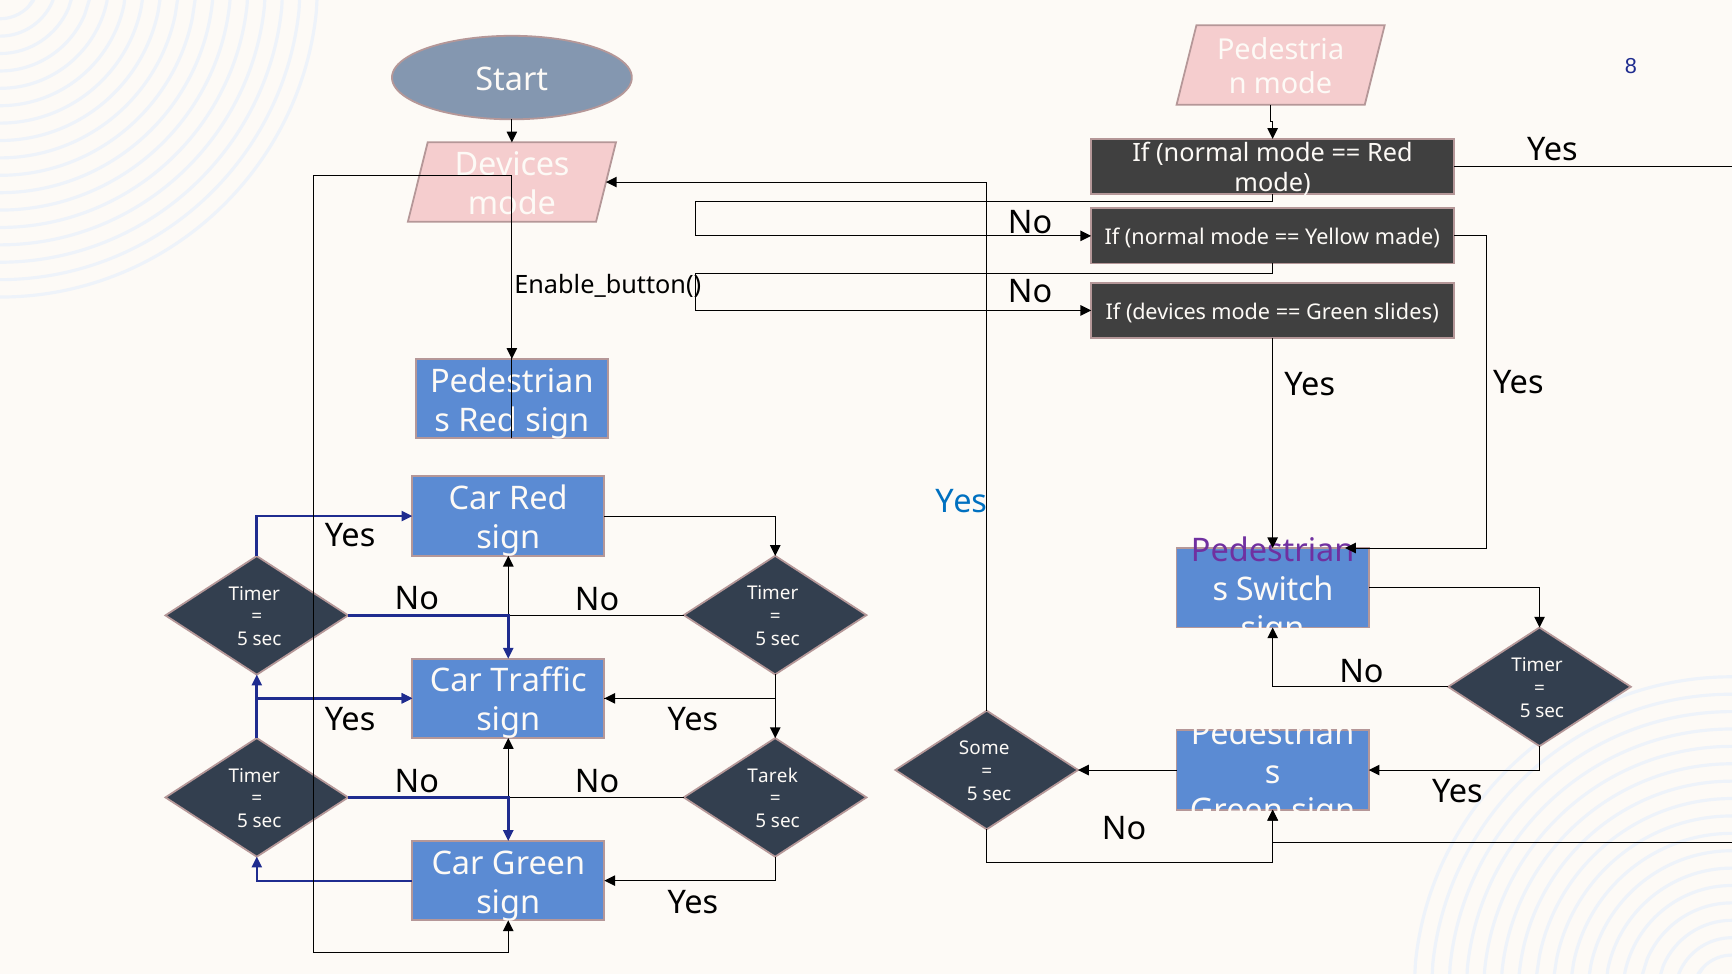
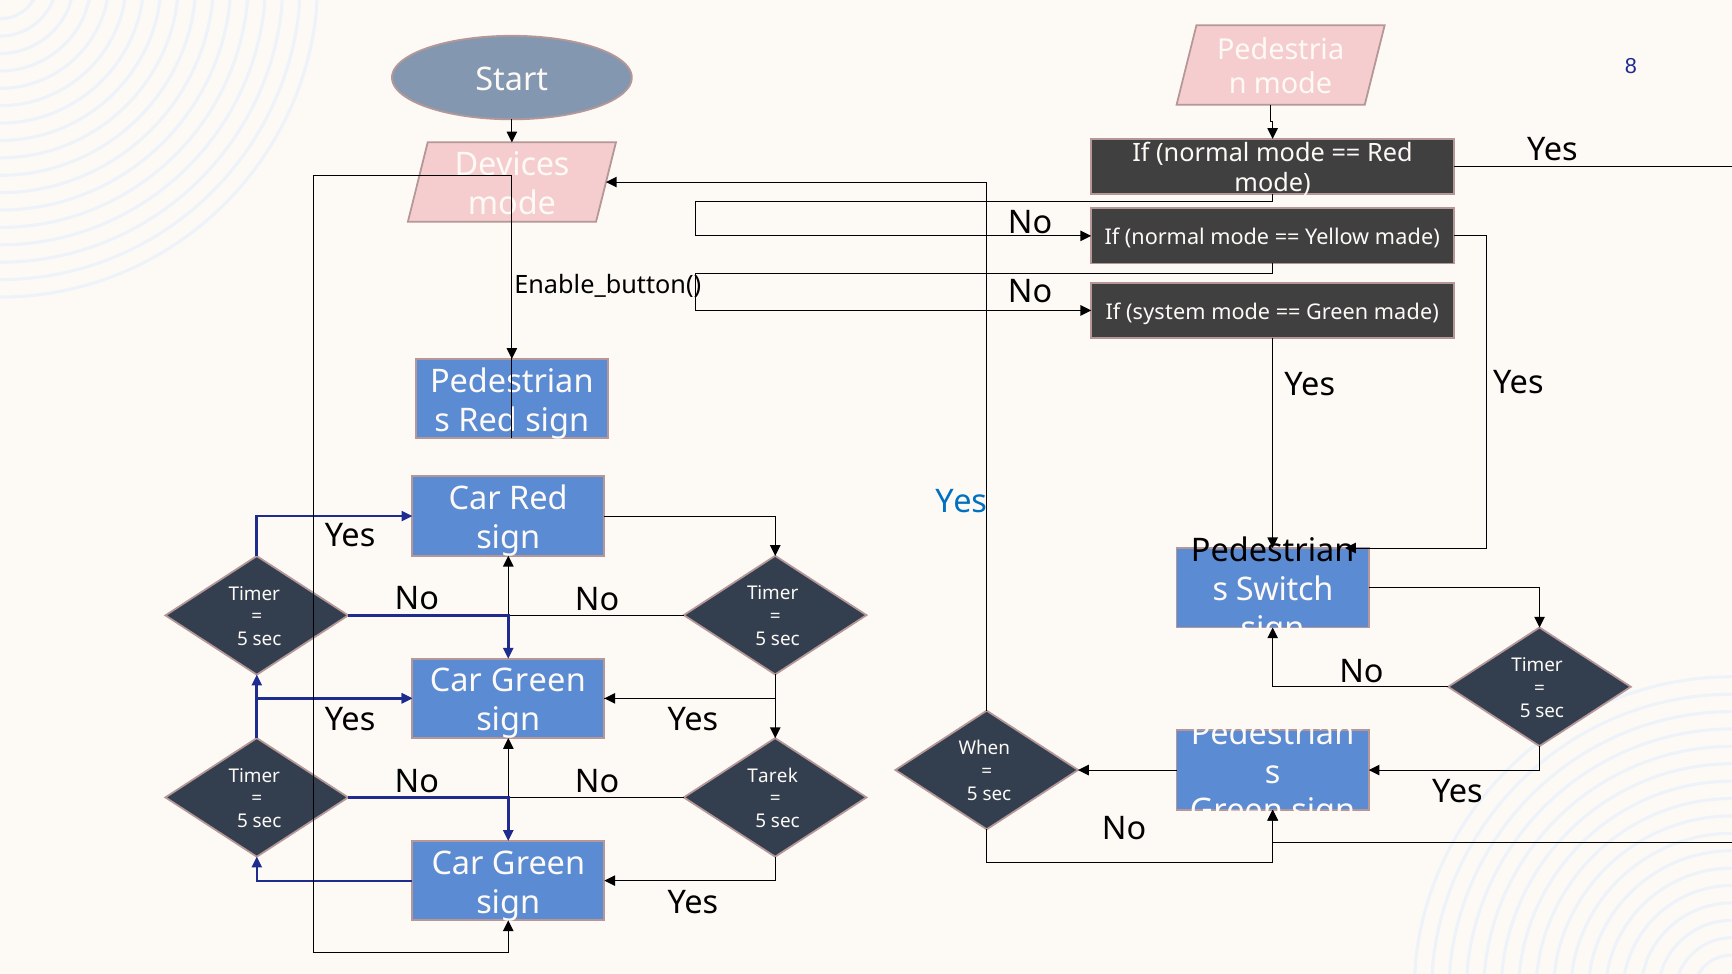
If devices: devices -> system (1166, 312)
Green slides: slides -> made (1406, 312)
Pedestrian colour: purple -> black (1273, 551)
Traffic: Traffic -> Green (538, 681)
Some: Some -> When (984, 749)
